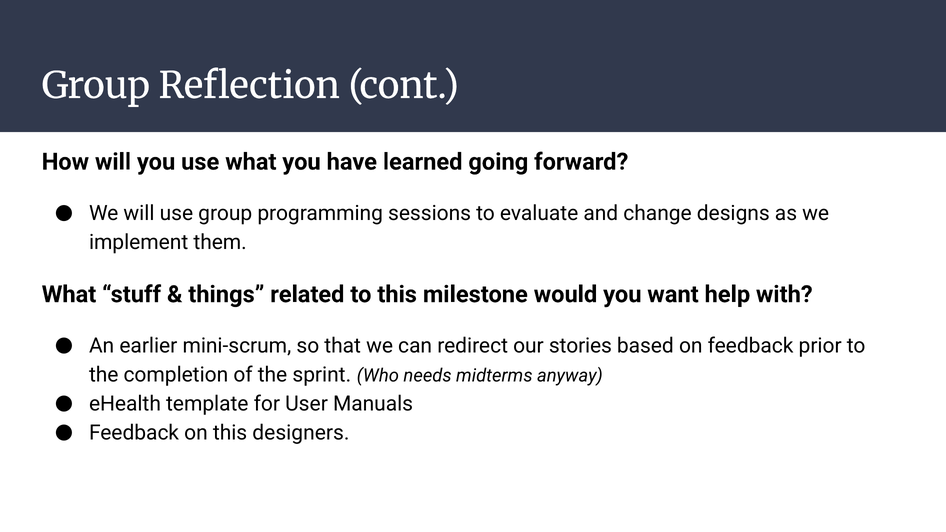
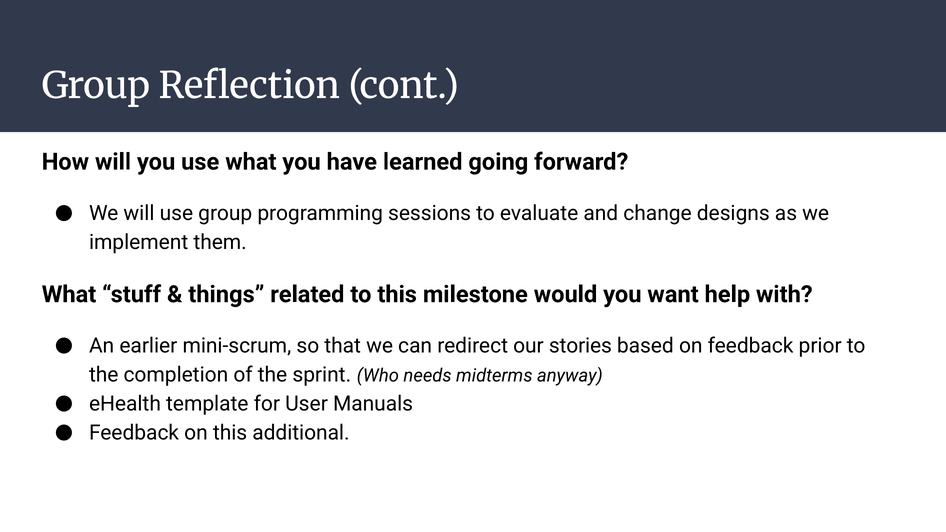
designers: designers -> additional (301, 433)
